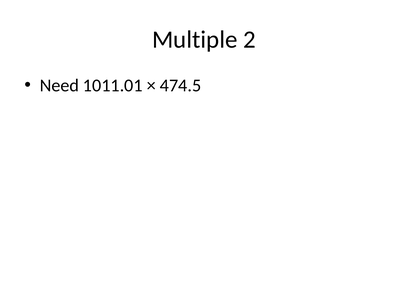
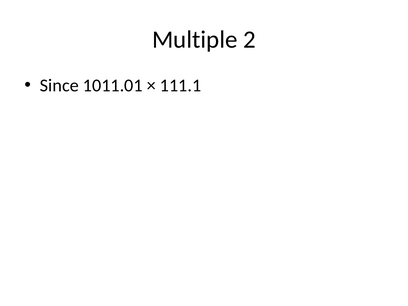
Need: Need -> Since (59, 86)
474.5: 474.5 -> 111.1 (181, 86)
